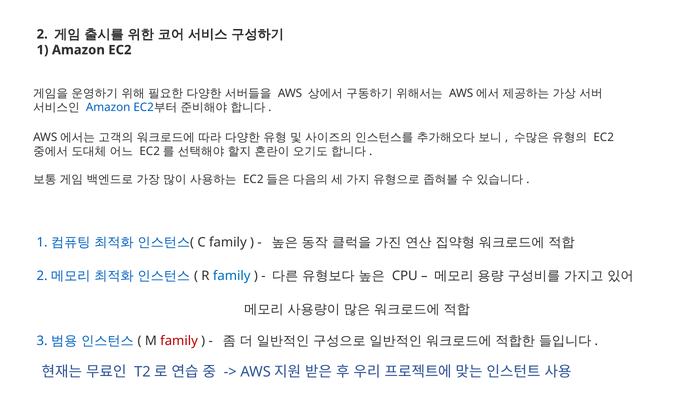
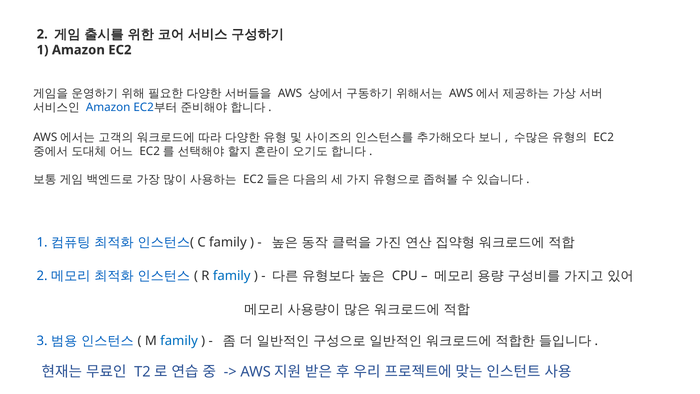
family colour: red -> blue (179, 341)
